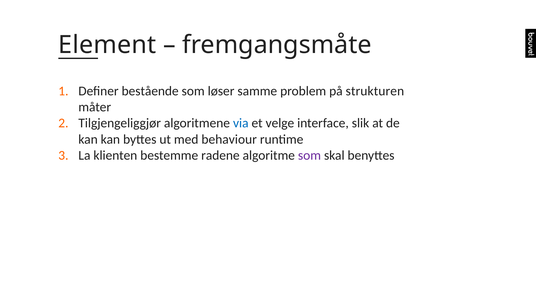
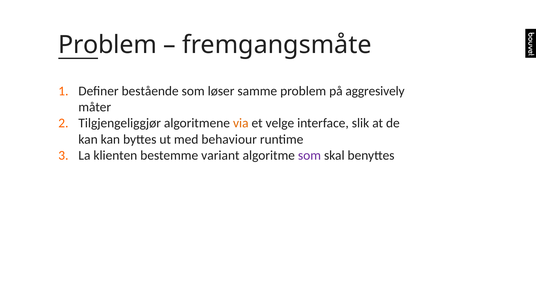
Element: Element -> Problem (108, 45)
strukturen: strukturen -> aggresively (375, 91)
via colour: blue -> orange (241, 123)
radene: radene -> variant (220, 156)
